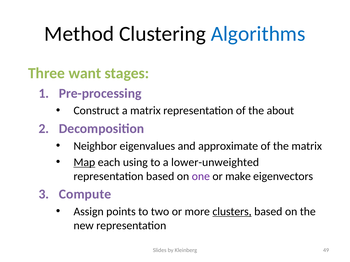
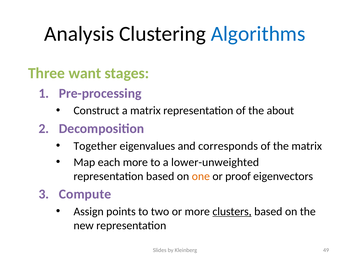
Method: Method -> Analysis (79, 34)
Neighbor: Neighbor -> Together (95, 146)
approximate: approximate -> corresponds (228, 146)
Map underline: present -> none (84, 163)
each using: using -> more (135, 163)
one colour: purple -> orange (201, 177)
make: make -> proof (238, 177)
